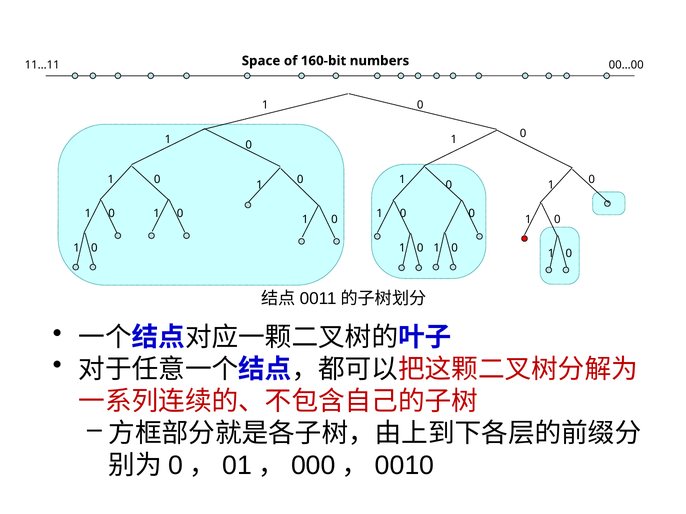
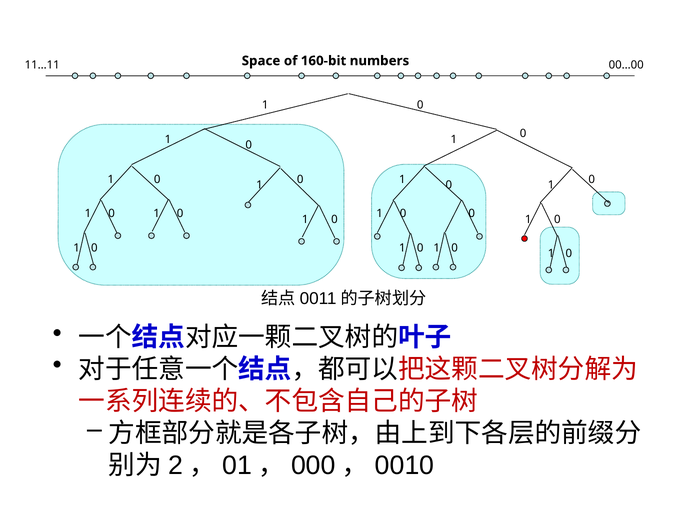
0: 0 -> 2 (176, 466)
